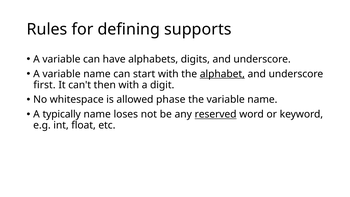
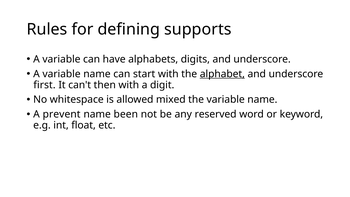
phase: phase -> mixed (171, 100)
typically: typically -> prevent (62, 114)
loses: loses -> been (126, 114)
reserved underline: present -> none (216, 114)
